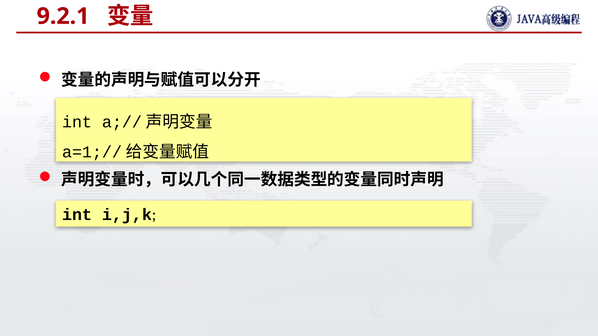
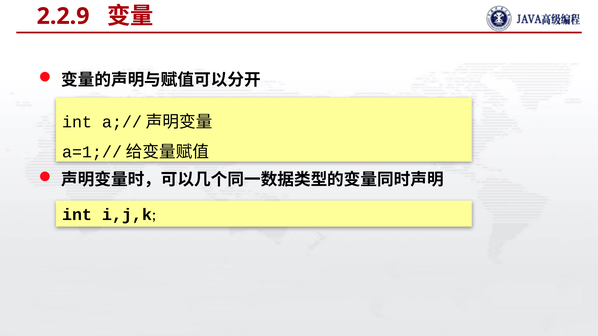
9.2.1: 9.2.1 -> 2.2.9 (63, 16)
